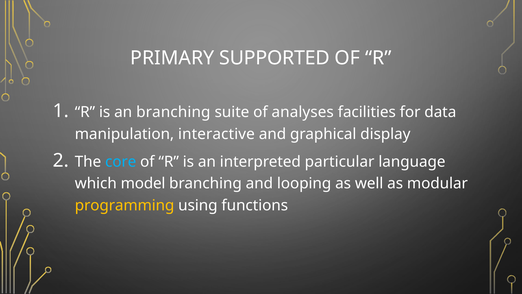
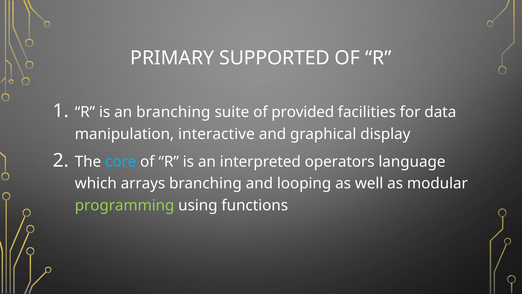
analyses: analyses -> provided (303, 112)
particular: particular -> operators (340, 161)
model: model -> arrays (143, 183)
programming colour: yellow -> light green (125, 205)
